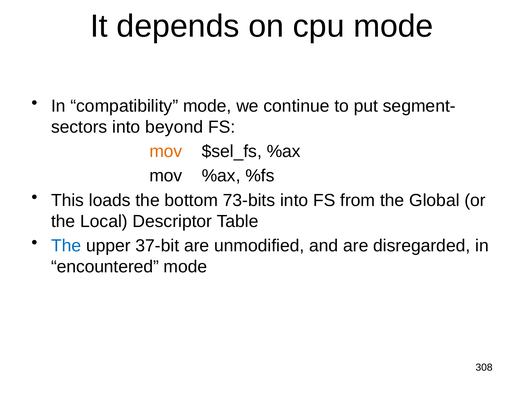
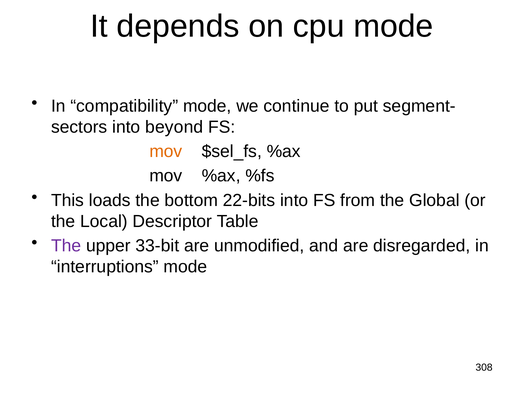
73-bits: 73-bits -> 22-bits (249, 200)
The colour: blue -> purple (66, 246)
37-bit: 37-bit -> 33-bit (157, 246)
encountered: encountered -> interruptions (105, 267)
